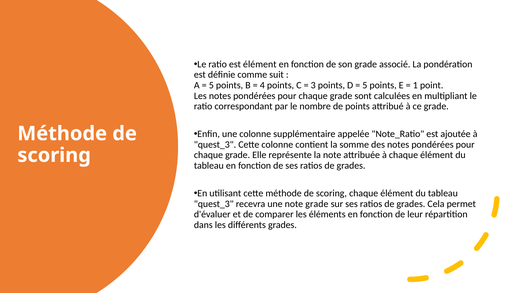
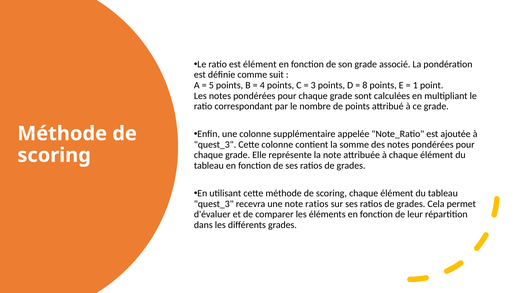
5: 5 -> 8 (365, 85)
note grade: grade -> ratios (317, 204)
